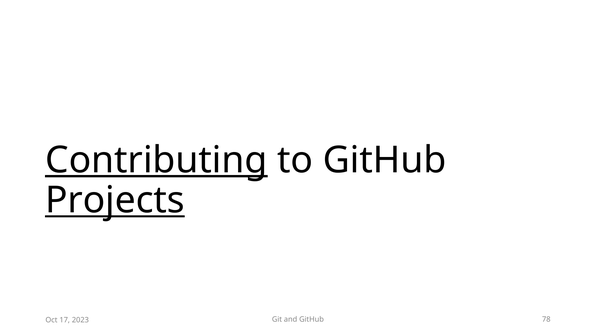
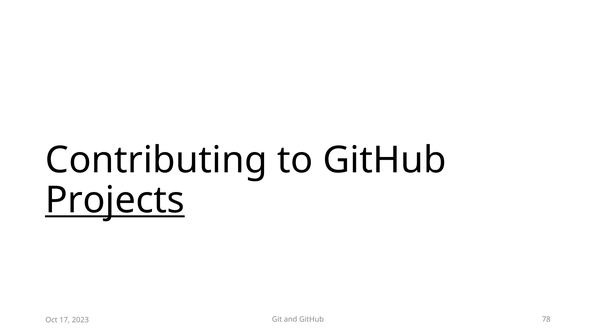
Contributing underline: present -> none (156, 160)
